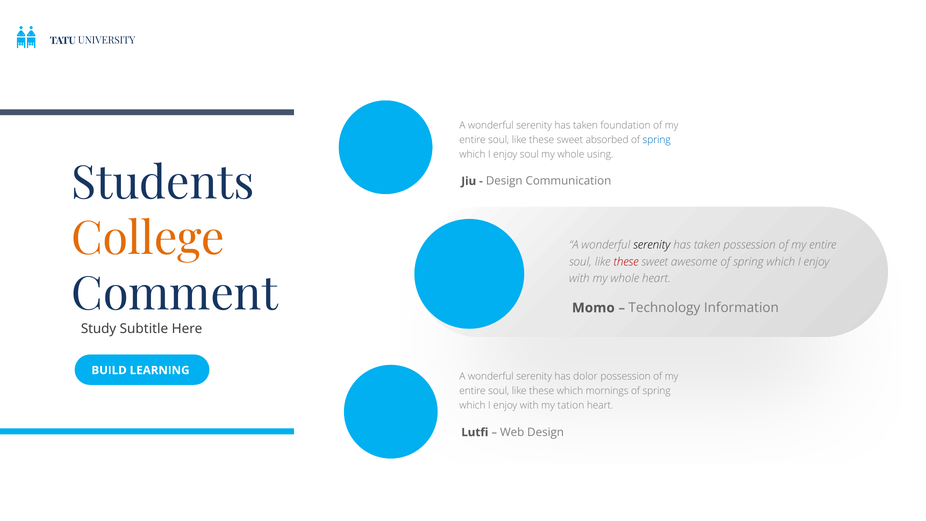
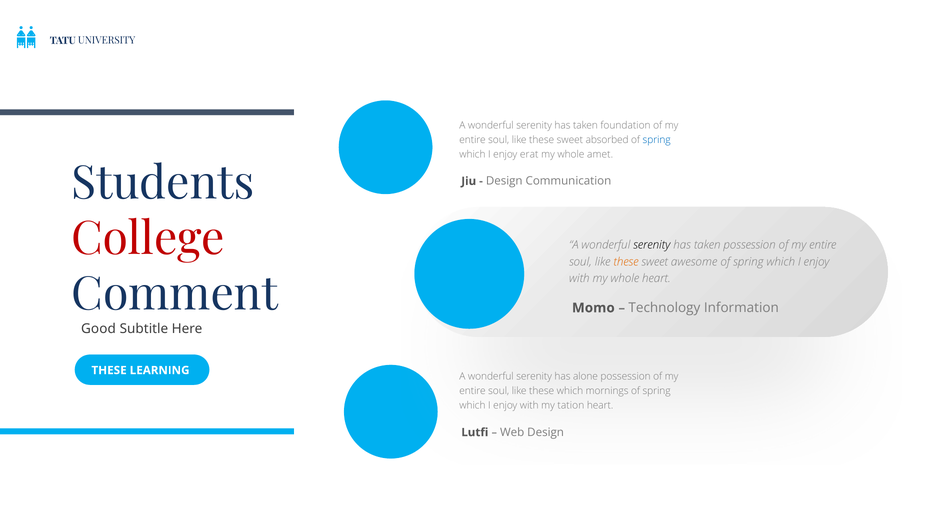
enjoy soul: soul -> erat (529, 154)
using: using -> amet (600, 154)
College colour: orange -> red (148, 239)
these colour: red -> orange (626, 262)
Study: Study -> Good (98, 329)
BUILD: BUILD -> THESE (109, 370)
dolor: dolor -> alone (585, 376)
